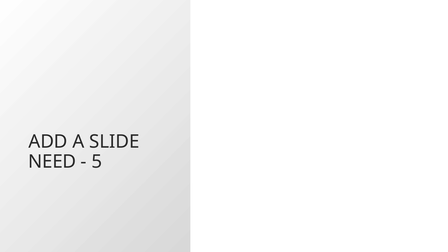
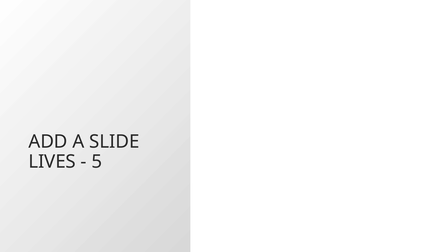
NEED: NEED -> LIVES (52, 162)
